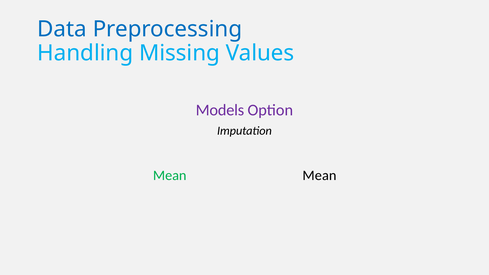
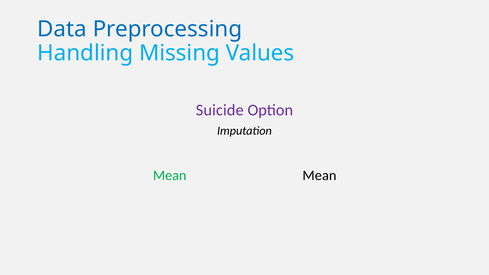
Models: Models -> Suicide (220, 110)
